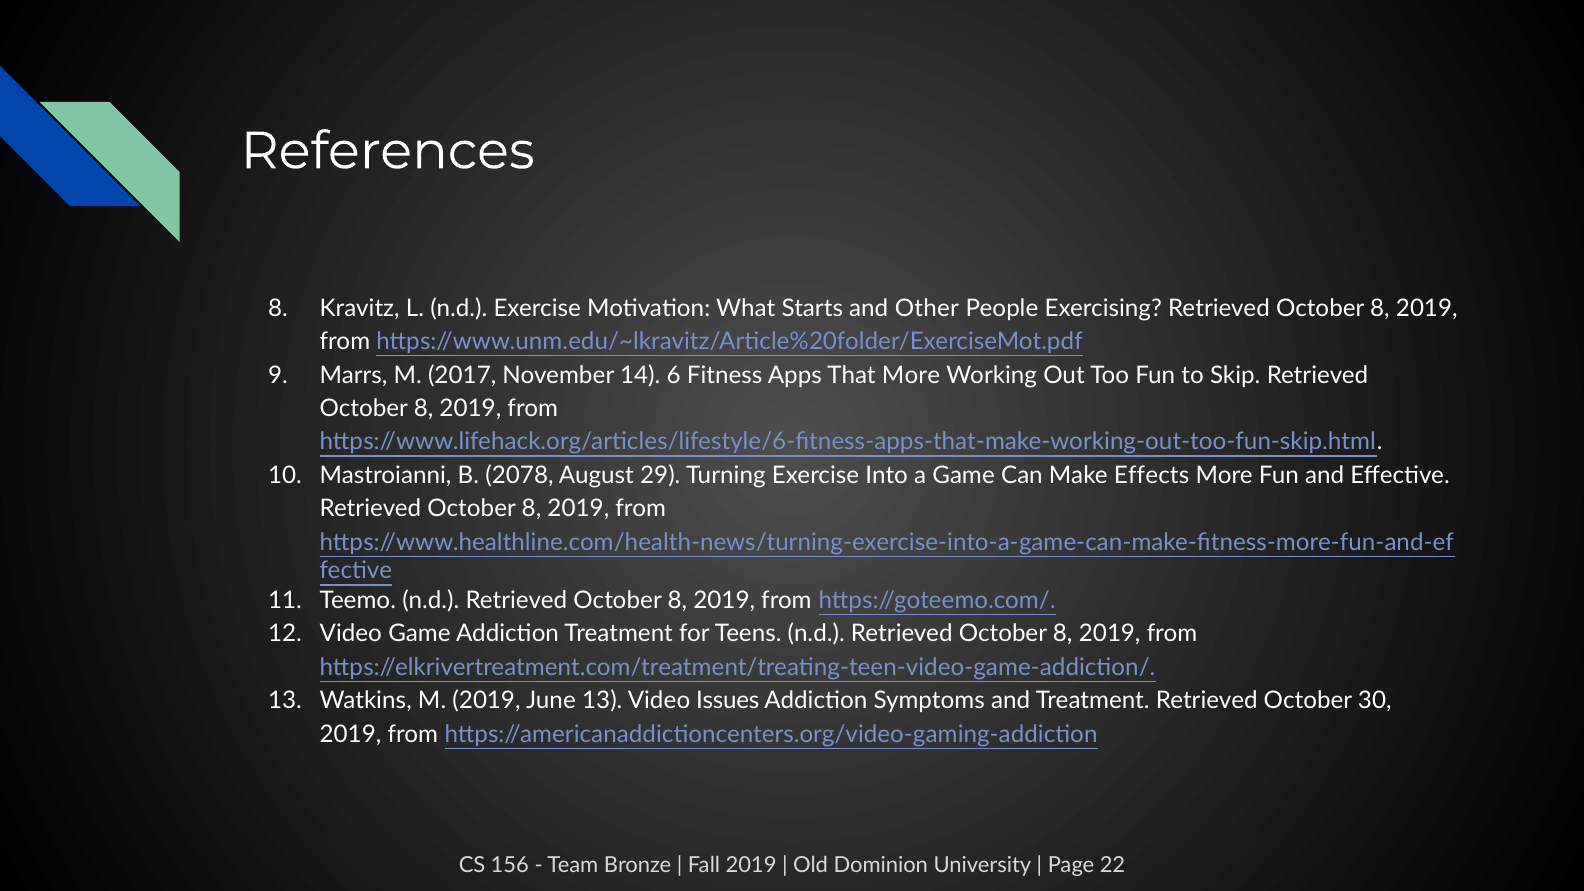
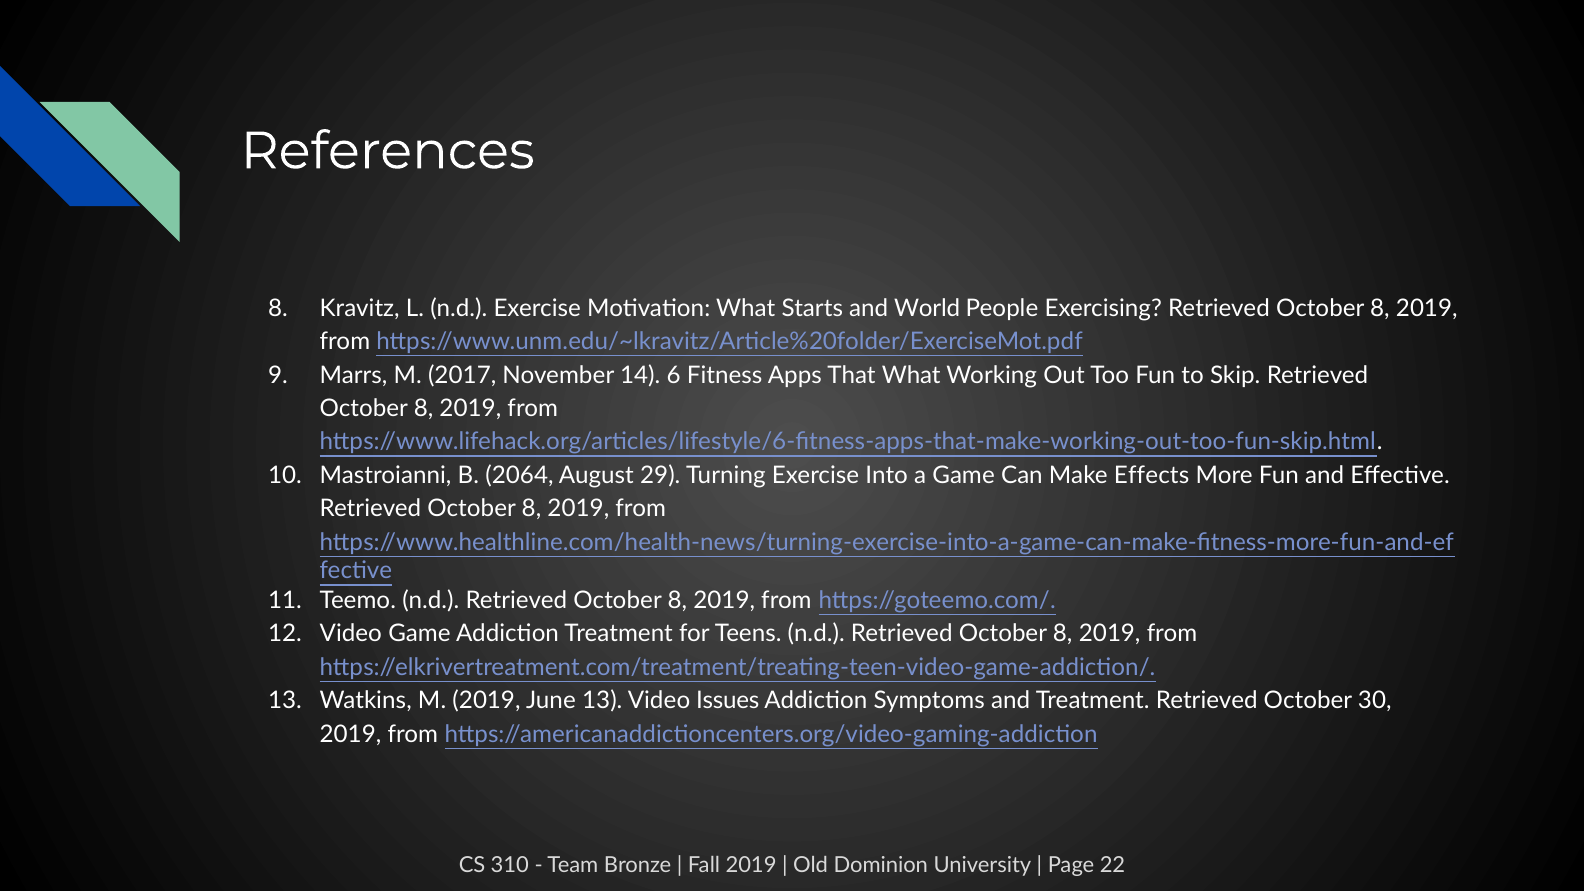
Other: Other -> World (927, 308)
That More: More -> What (911, 375)
2078: 2078 -> 2064 (519, 476)
156: 156 -> 310 (510, 865)
